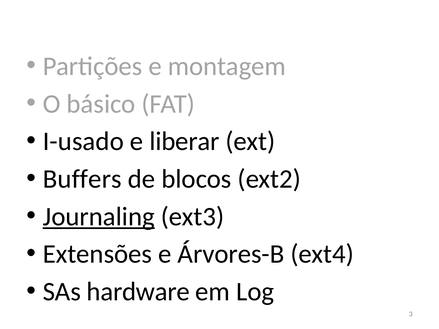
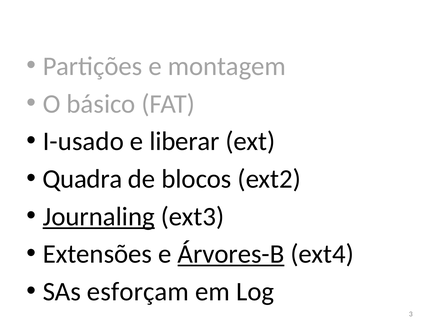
Buffers: Buffers -> Quadra (82, 179)
Árvores-B underline: none -> present (231, 254)
hardware: hardware -> esforçam (138, 292)
